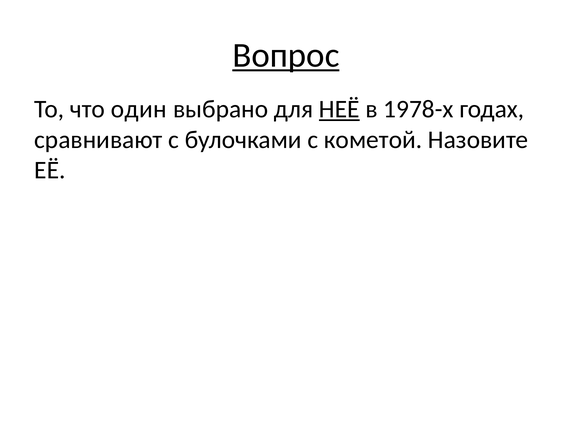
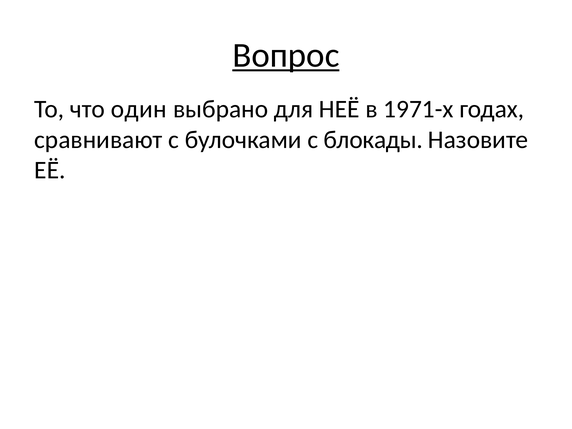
НЕЁ underline: present -> none (339, 109)
1978-х: 1978-х -> 1971-х (418, 109)
кометой: кометой -> блокады (373, 140)
